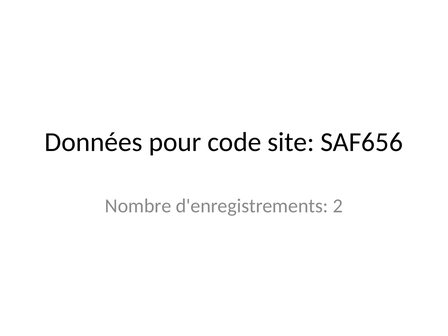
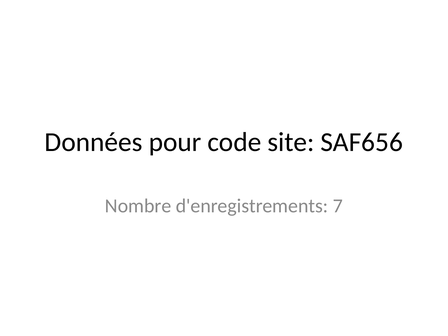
2: 2 -> 7 (338, 206)
